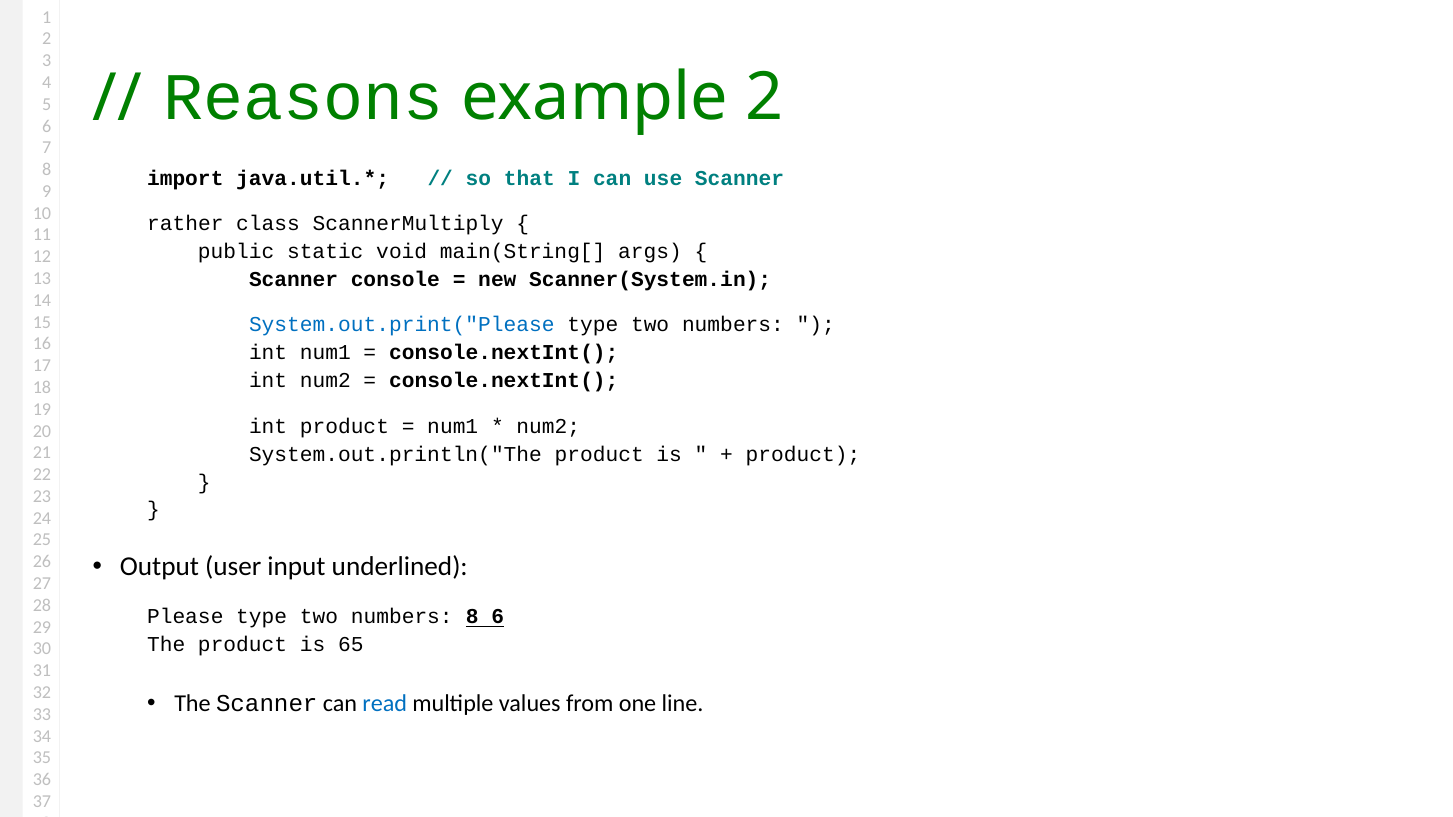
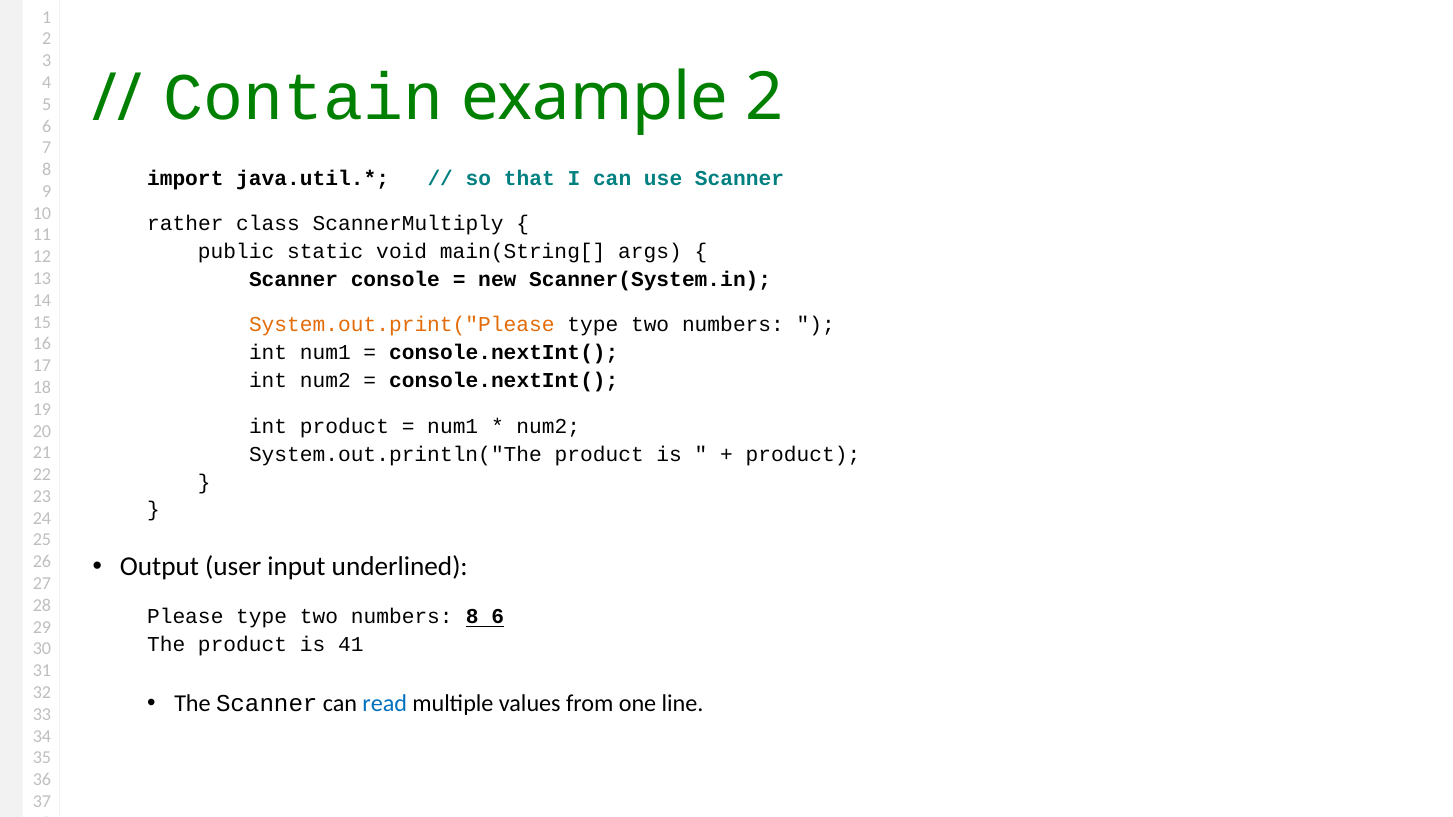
Reasons: Reasons -> Contain (304, 98)
System.out.print("Please colour: blue -> orange (402, 325)
65: 65 -> 41 (351, 644)
